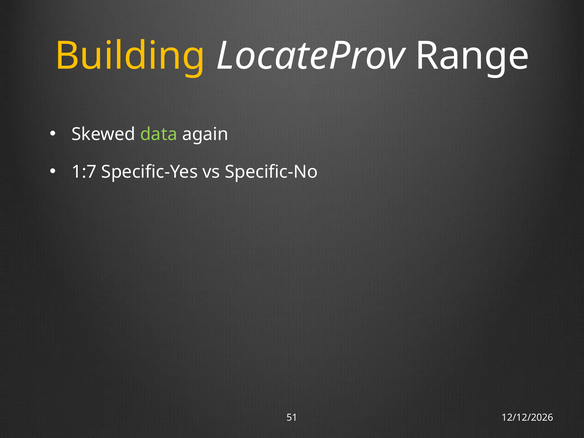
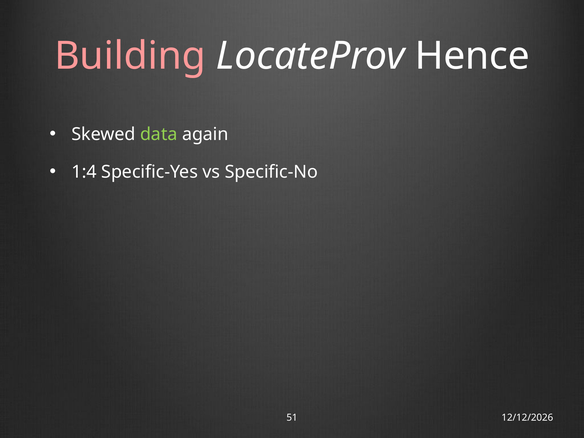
Building colour: yellow -> pink (130, 56)
Range: Range -> Hence (472, 56)
1:7: 1:7 -> 1:4 (84, 172)
